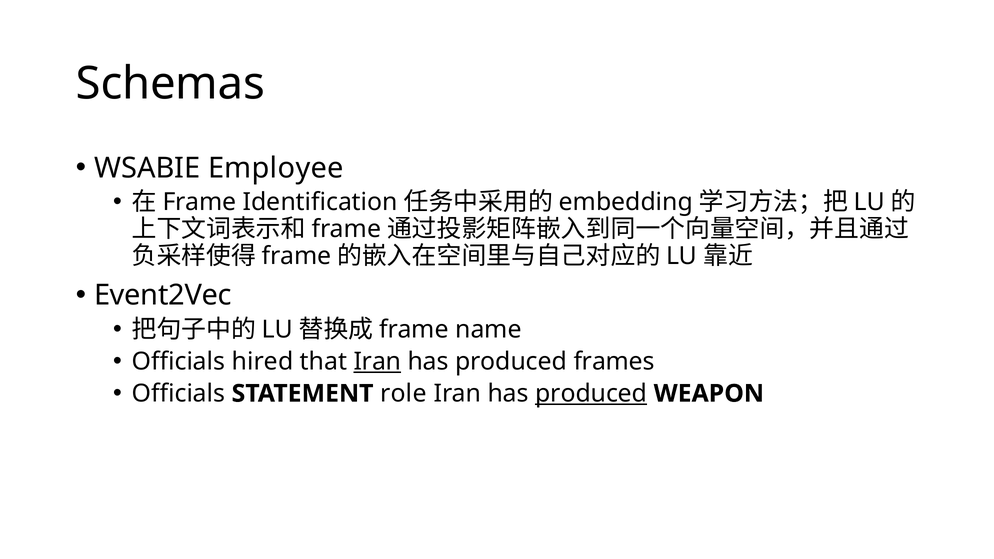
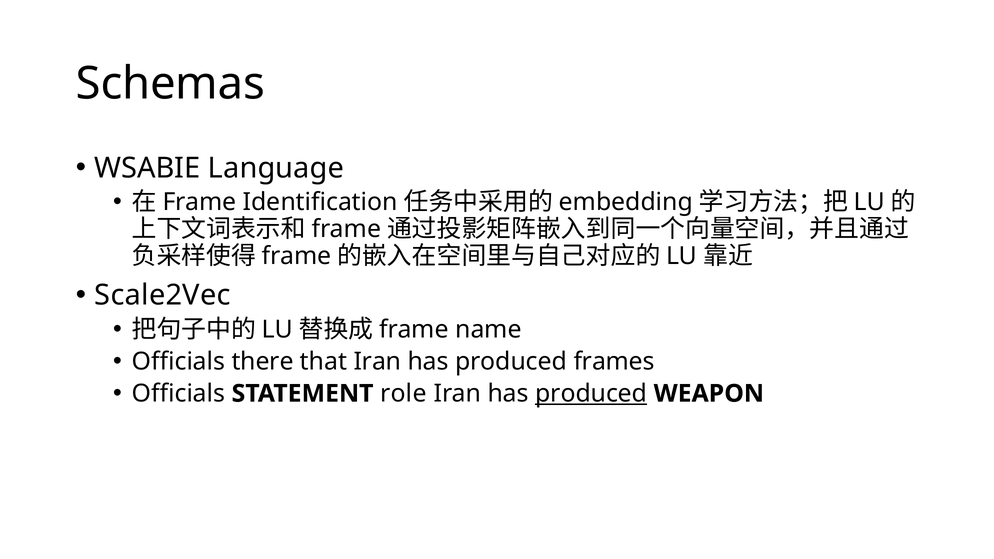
Employee: Employee -> Language (276, 168)
Event2Vec: Event2Vec -> Scale2Vec (163, 295)
hired: hired -> there (263, 362)
Iran underline: present -> none (377, 362)
